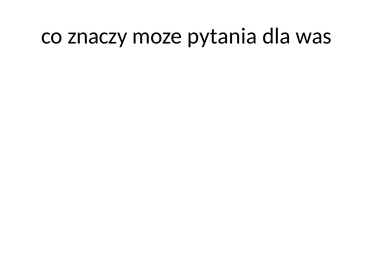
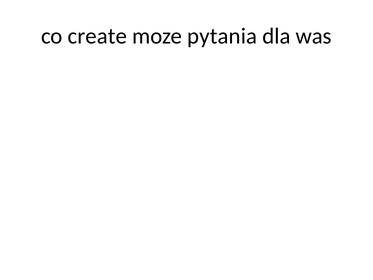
znaczy: znaczy -> create (97, 36)
